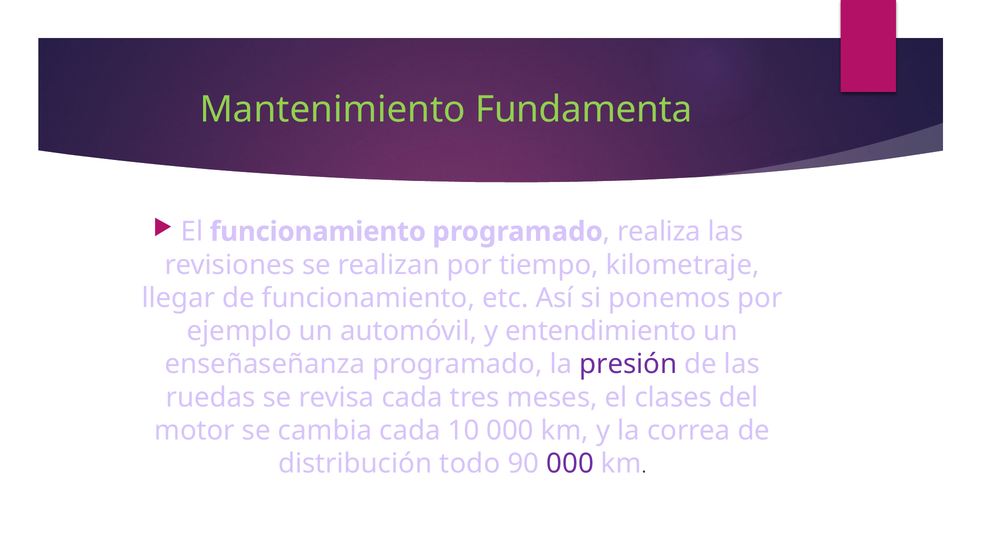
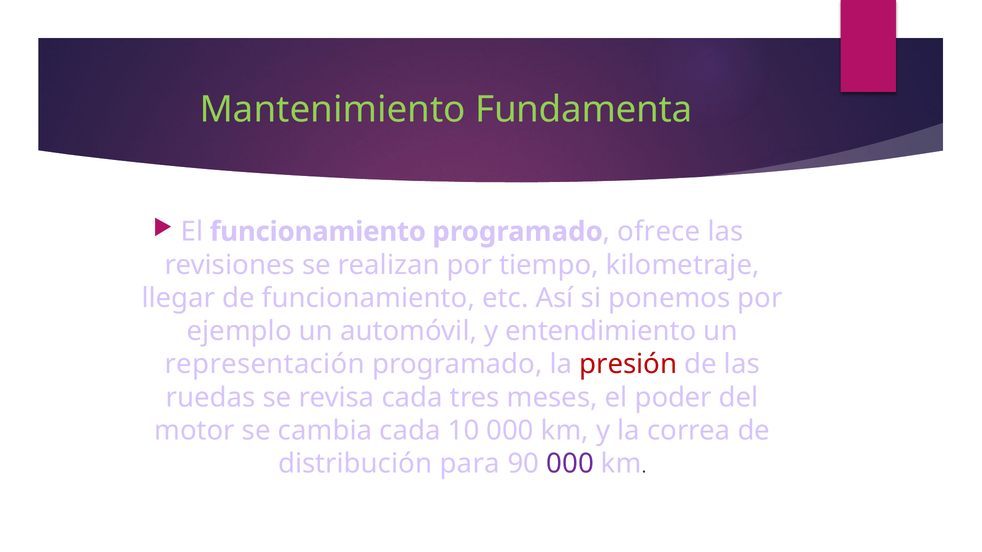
realiza: realiza -> ofrece (659, 232)
enseñaseñanza: enseñaseñanza -> representación (265, 365)
presión colour: purple -> red (628, 365)
clases: clases -> poder (673, 398)
todo: todo -> para (470, 464)
